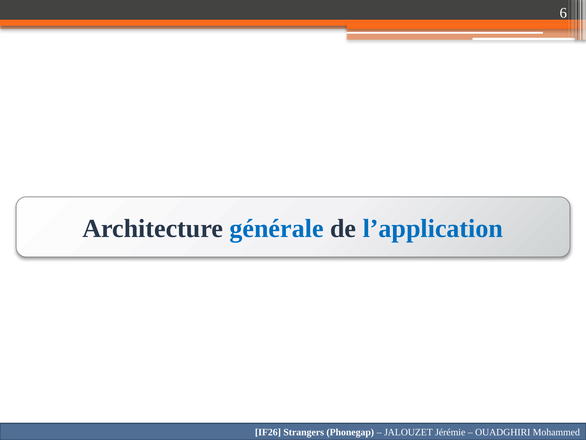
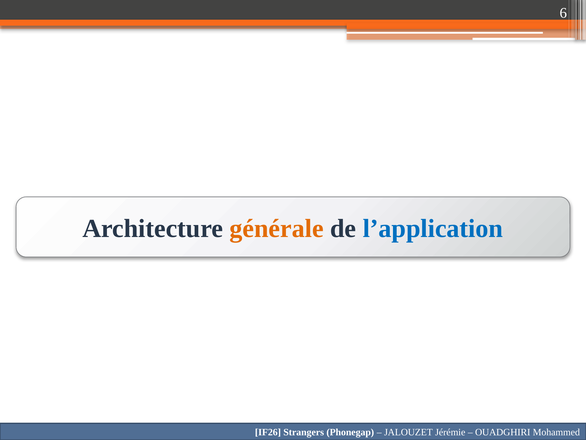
générale colour: blue -> orange (277, 228)
